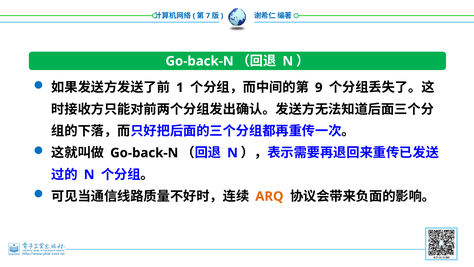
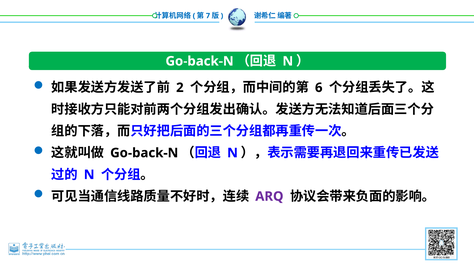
1: 1 -> 2 (180, 88)
9: 9 -> 6 (319, 88)
ARQ colour: orange -> purple (269, 196)
